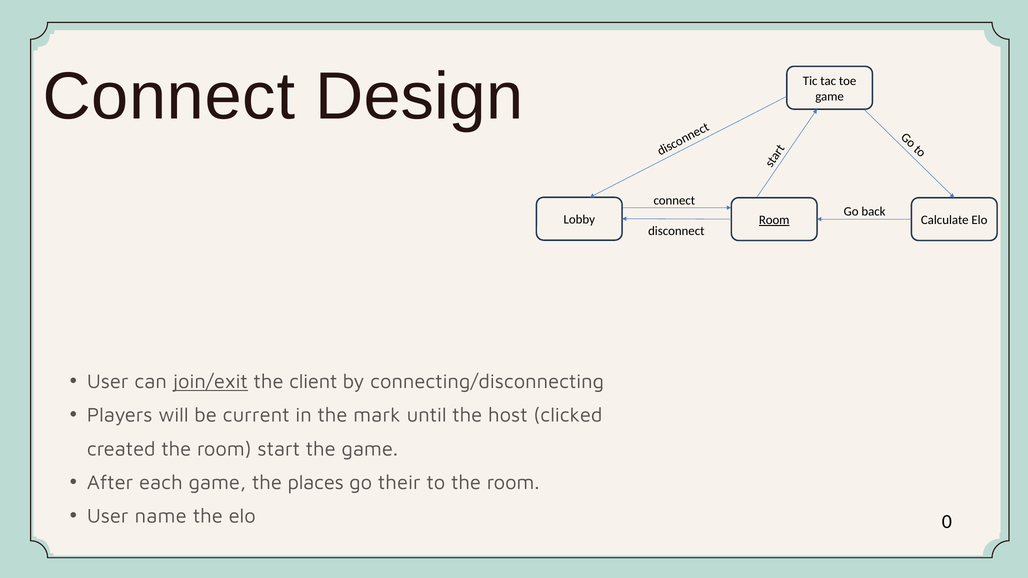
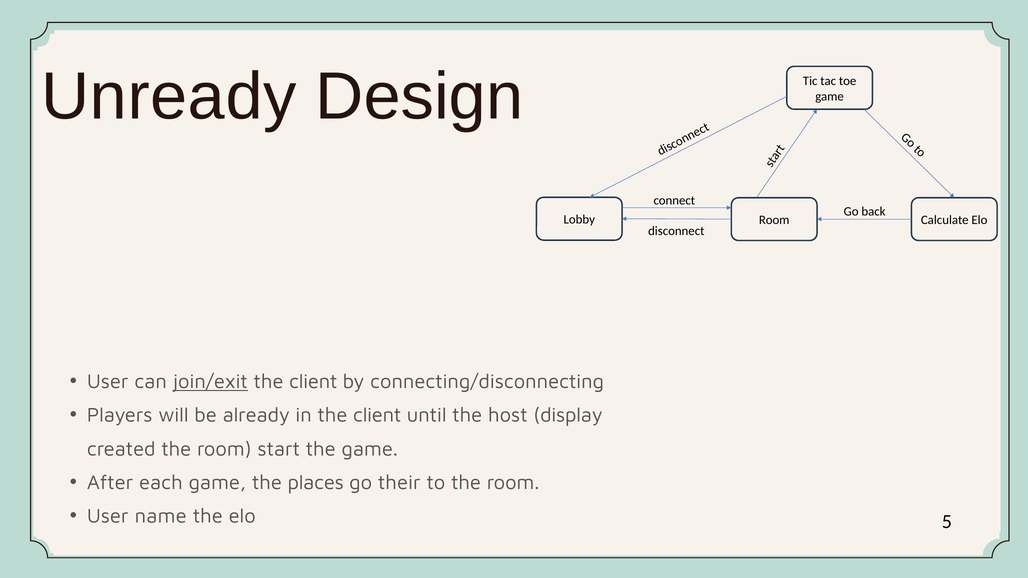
Connect: Connect -> Unready (169, 97)
Room underline: present -> none (774, 220)
current: current -> already (256, 416)
in the mark: mark -> client (377, 416)
clicked: clicked -> display (568, 416)
0: 0 -> 5 (947, 522)
